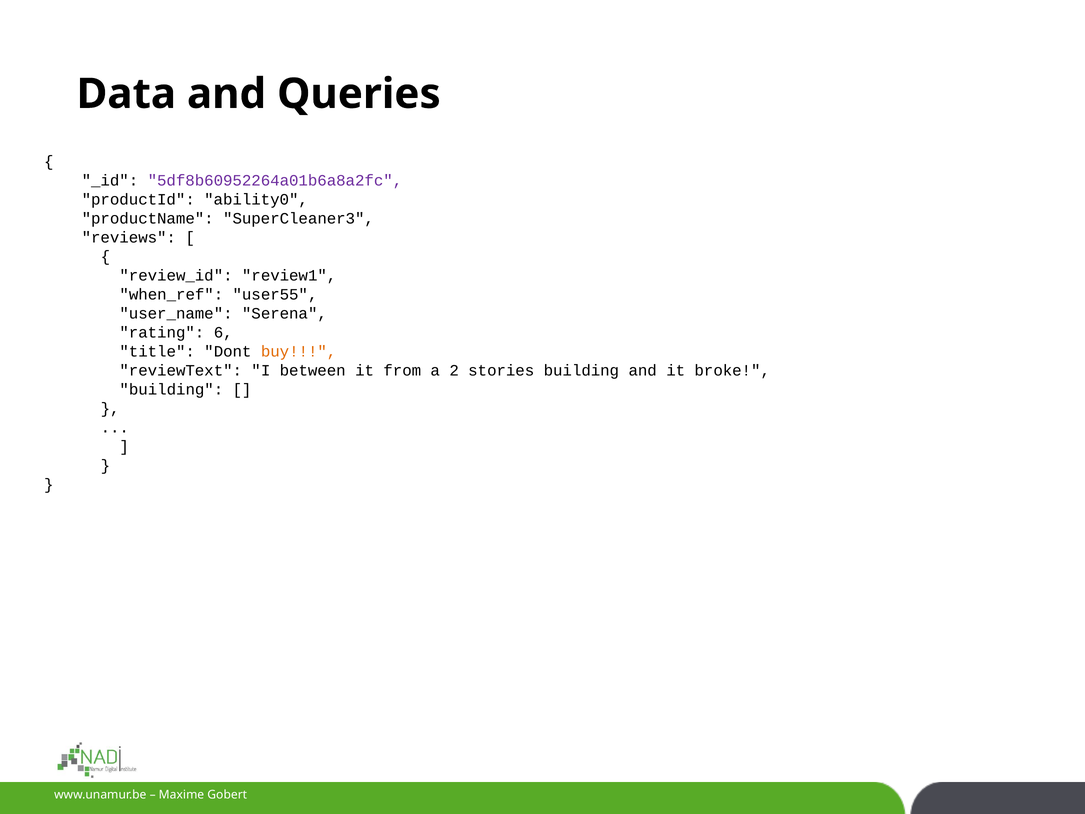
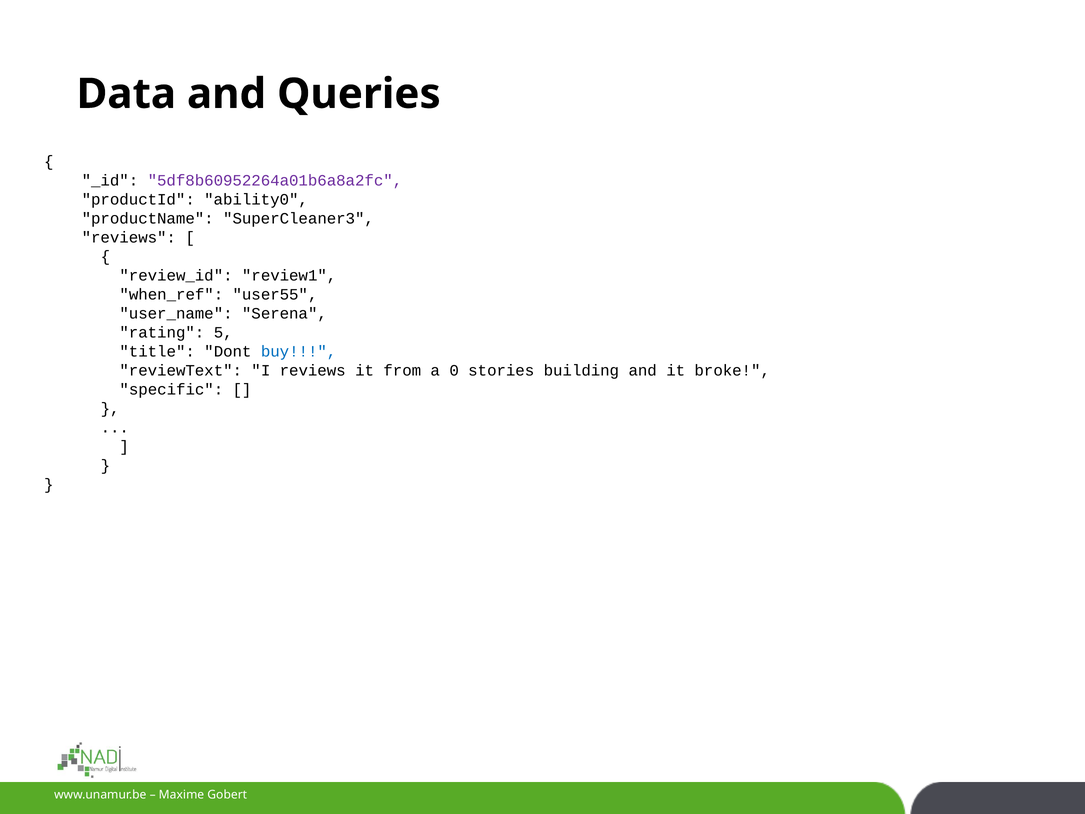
6: 6 -> 5 (223, 332)
buy colour: orange -> blue (299, 351)
I between: between -> reviews (313, 370)
2: 2 -> 0 (454, 370)
building: building -> specific (171, 389)
